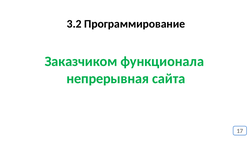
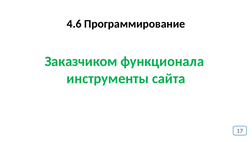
3.2: 3.2 -> 4.6 (74, 24)
непрерывная: непрерывная -> инструменты (108, 78)
